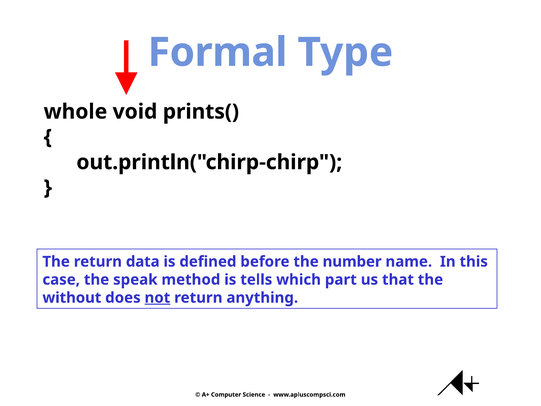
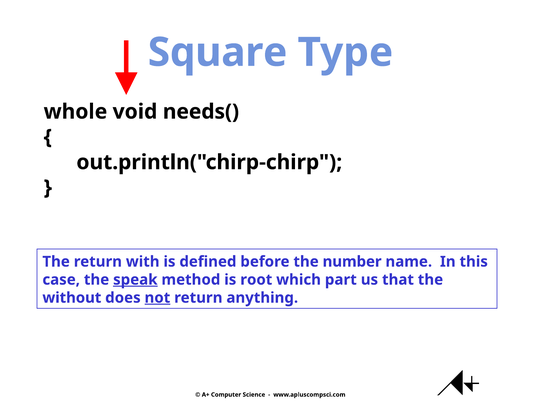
Formal: Formal -> Square (218, 52)
prints(: prints( -> needs( (201, 112)
data: data -> with (143, 261)
speak underline: none -> present (135, 280)
tells: tells -> root (256, 280)
